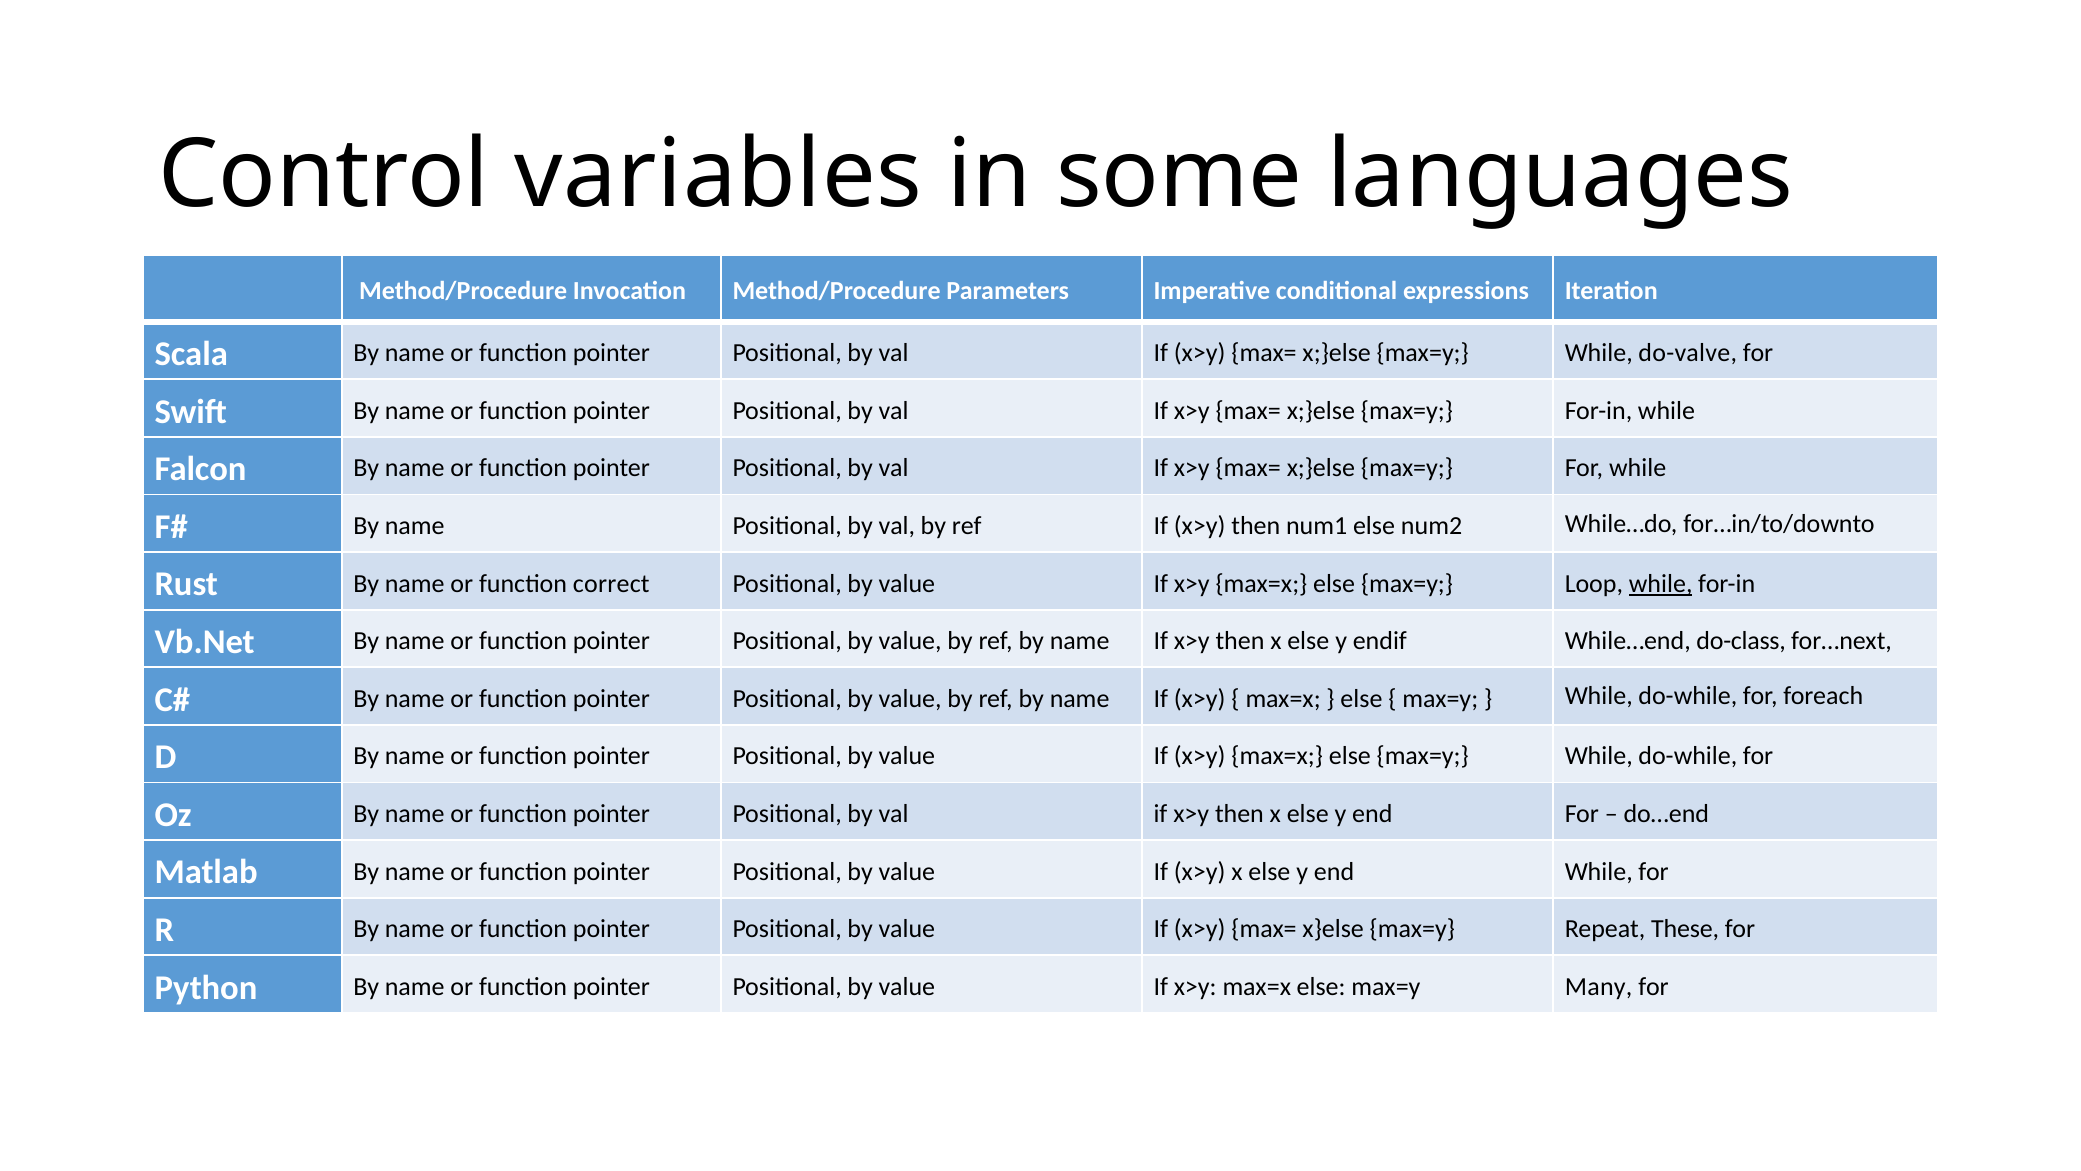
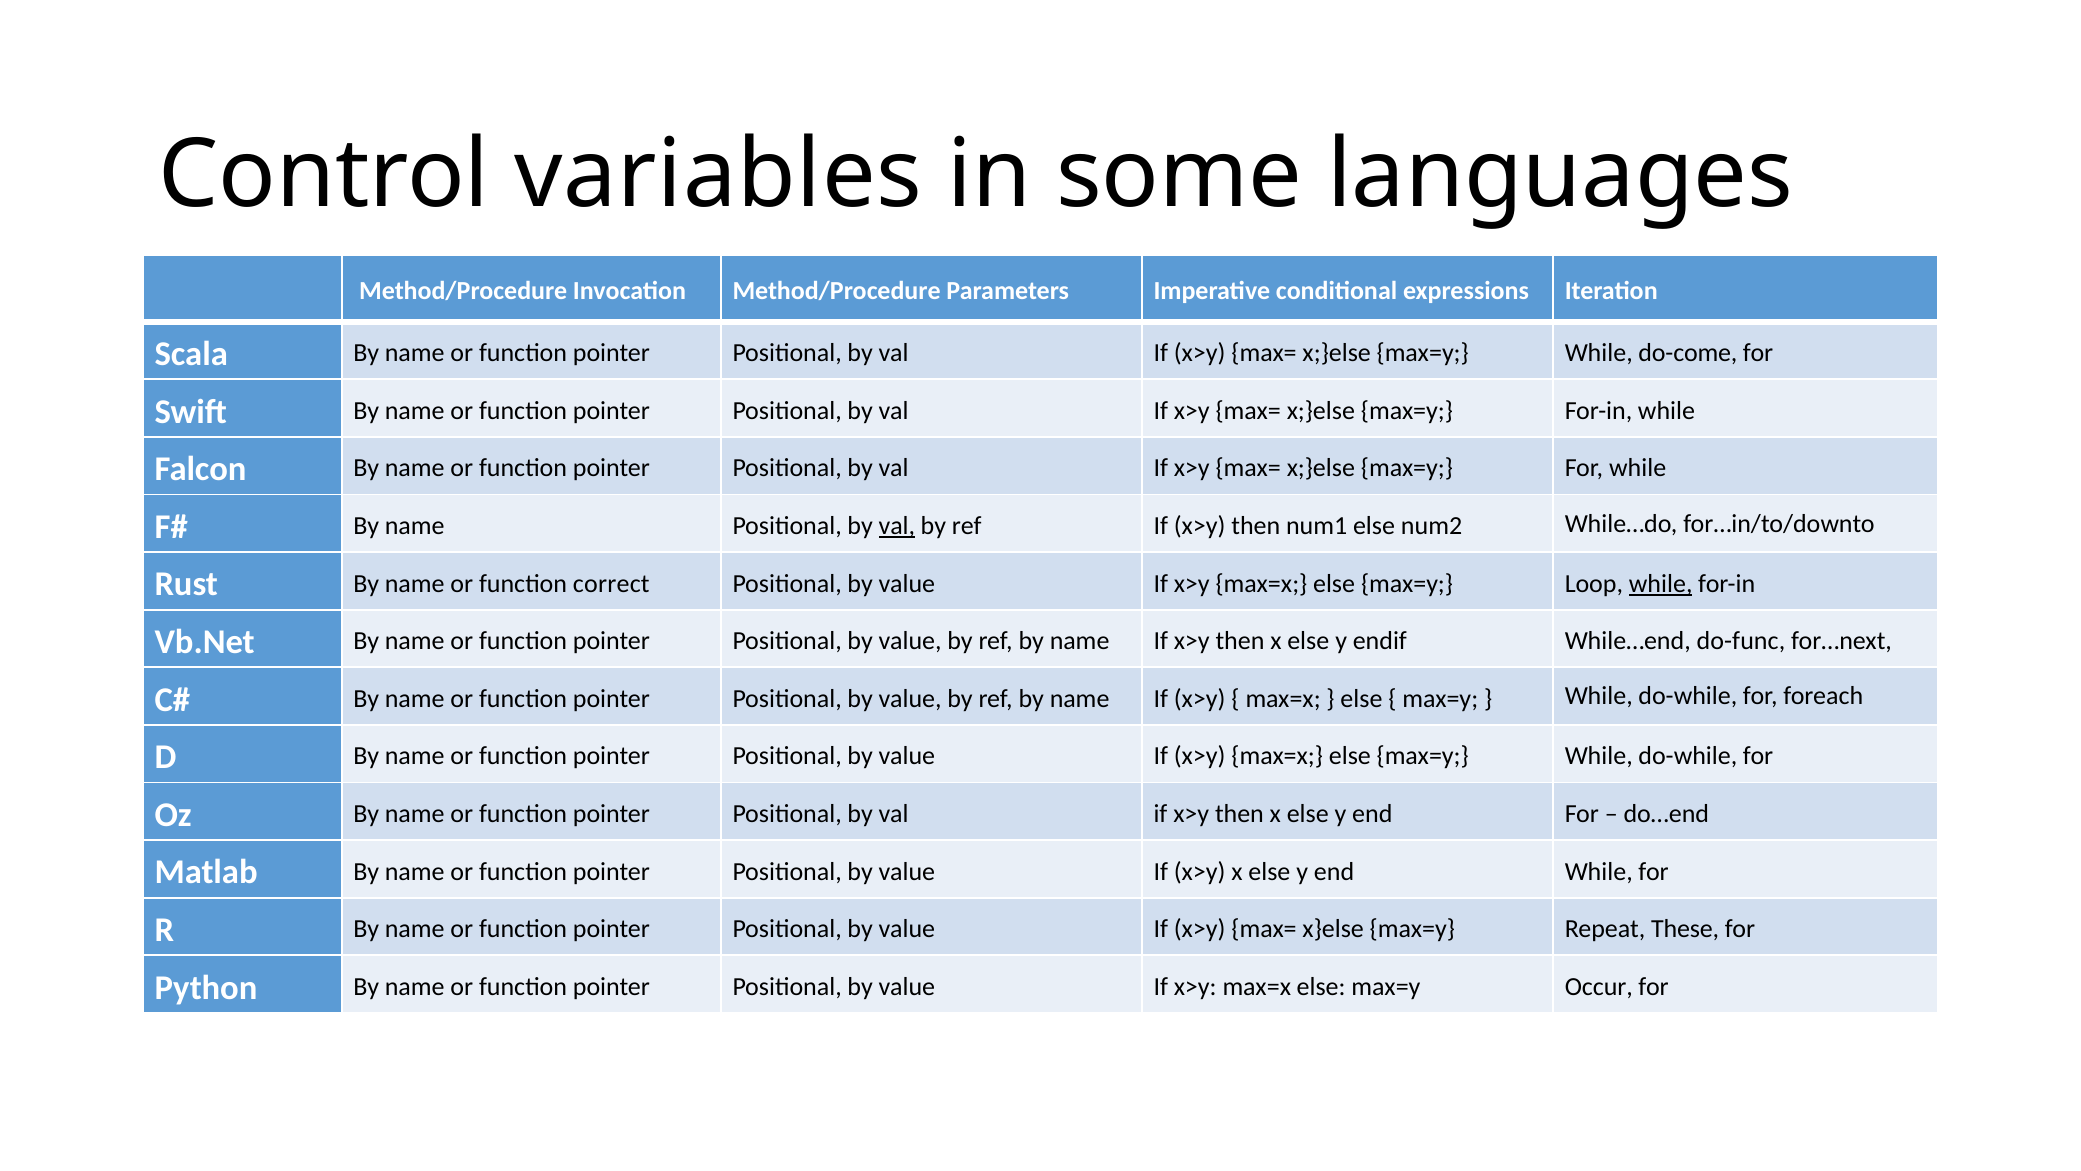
do-valve: do-valve -> do-come (1688, 353)
val underline: none -> present (897, 526)
do-class: do-class -> do-func (1741, 641)
Many: Many -> Occur (1599, 986)
